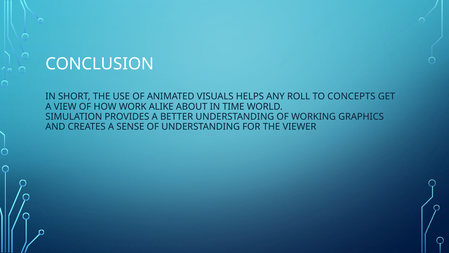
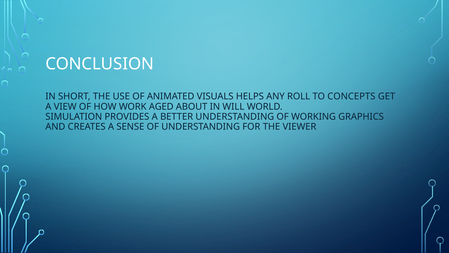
ALIKE: ALIKE -> AGED (161, 106)
TIME: TIME -> WILL (233, 106)
